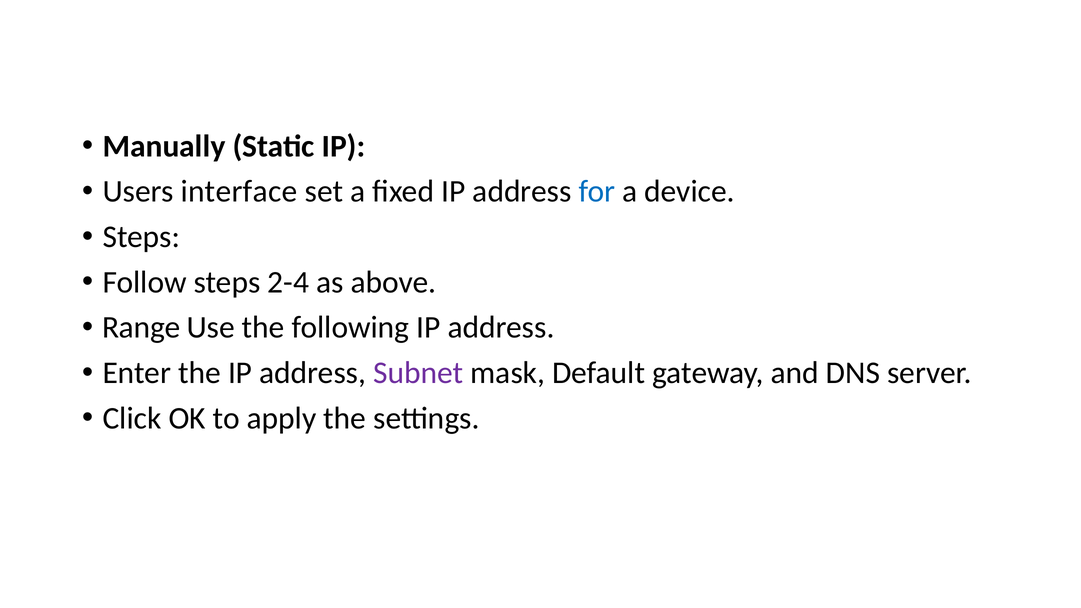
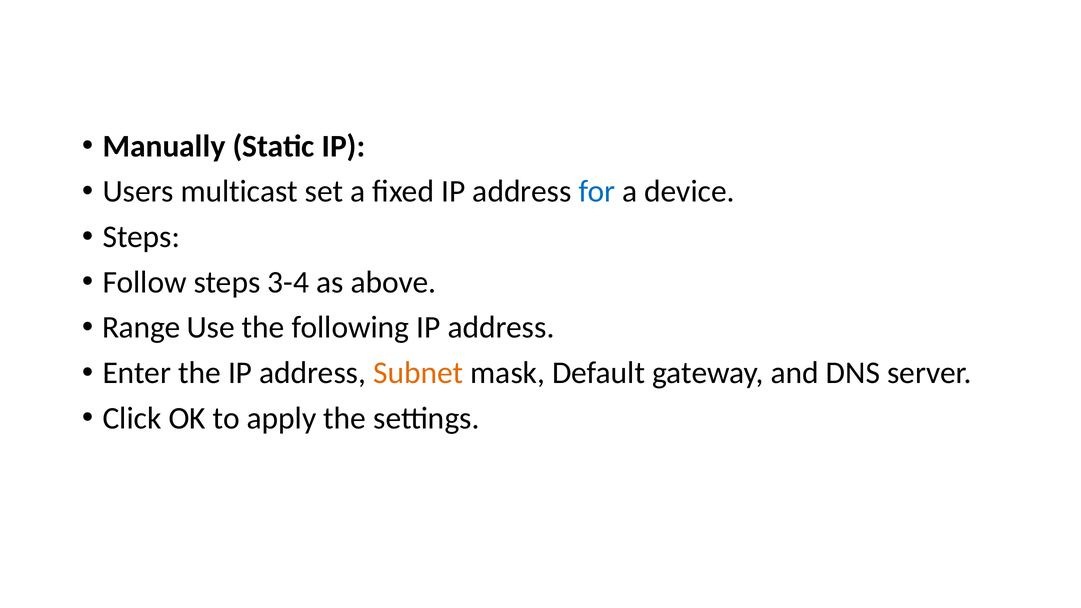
interface: interface -> multicast (239, 192)
2-4: 2-4 -> 3-4 (288, 282)
Subnet colour: purple -> orange (418, 373)
